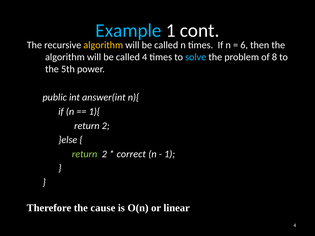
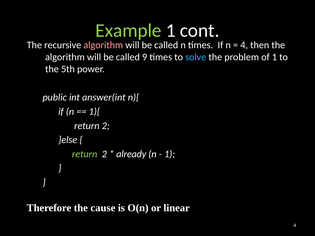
Example colour: light blue -> light green (129, 30)
algorithm colour: yellow -> pink (103, 45)
6: 6 -> 4 (244, 45)
called 4: 4 -> 9 (145, 57)
of 8: 8 -> 1 (274, 57)
correct: correct -> already (131, 154)
